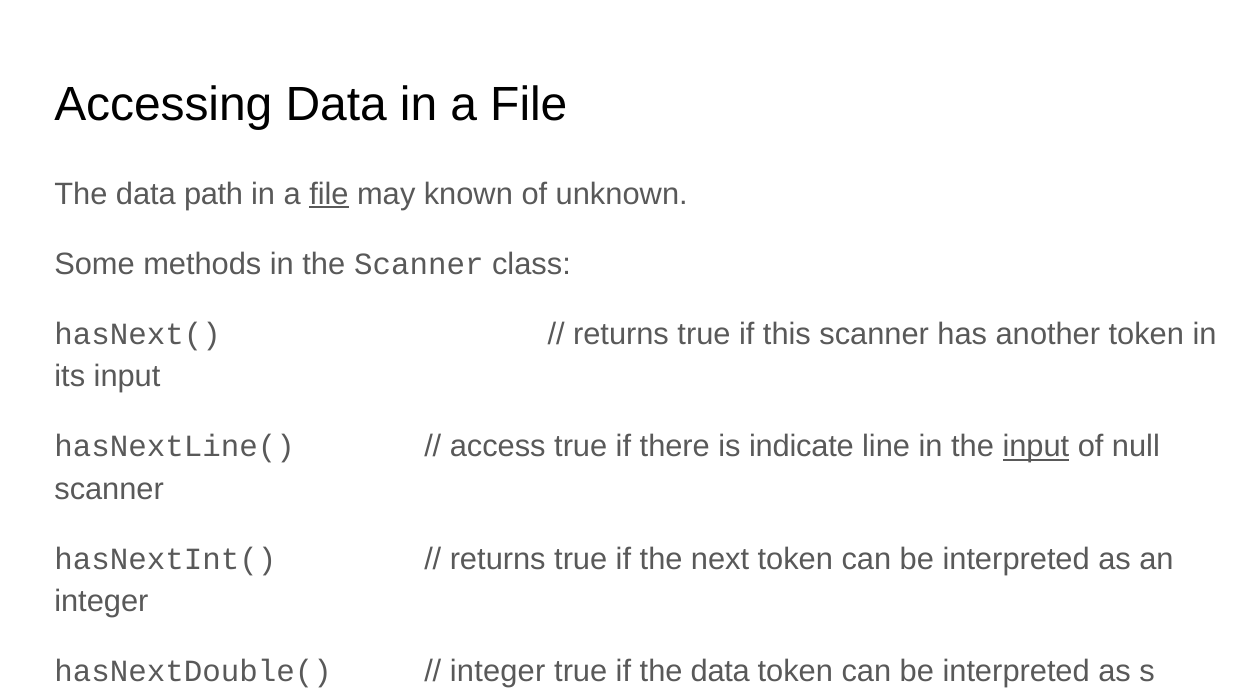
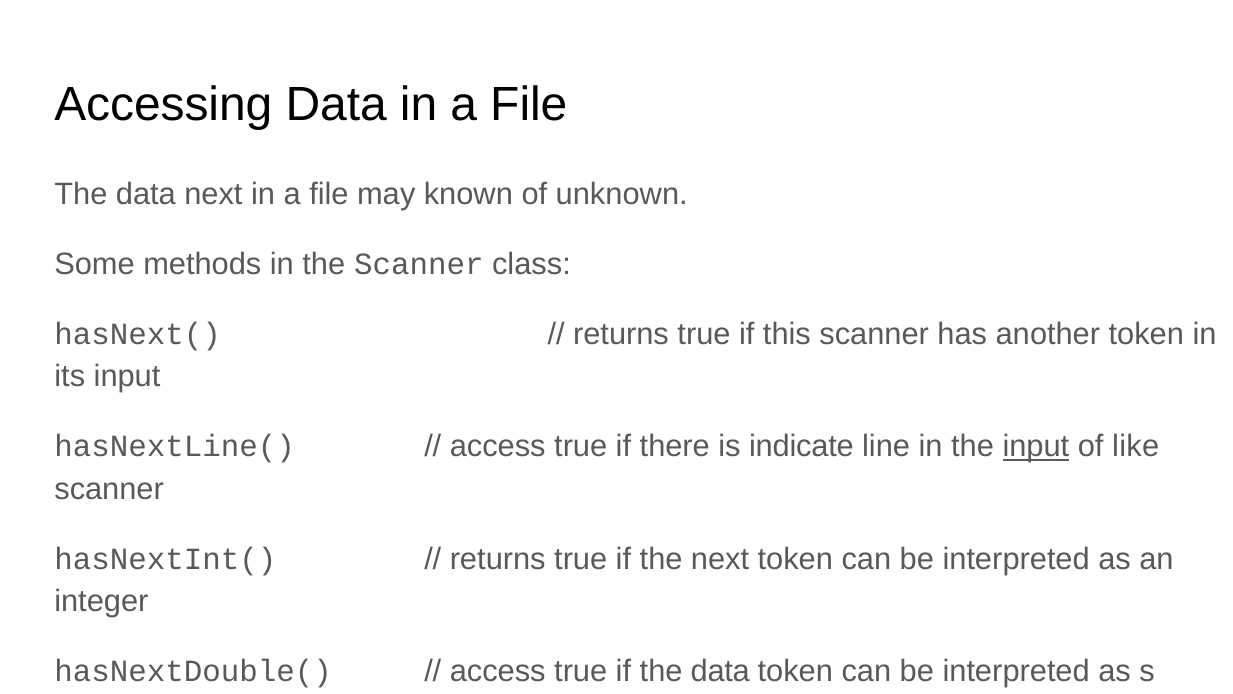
data path: path -> next (213, 194)
file underline: present -> none (329, 194)
null: null -> like (1136, 446)
integer: integer -> access (498, 671)
